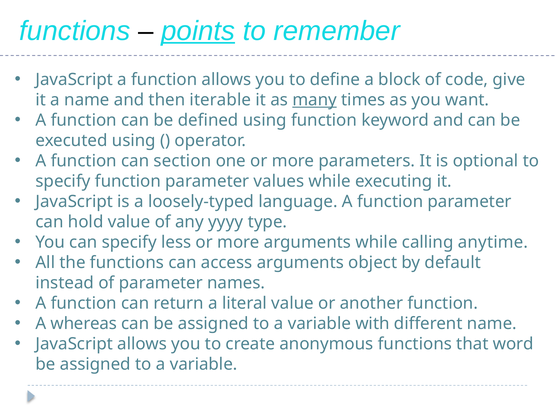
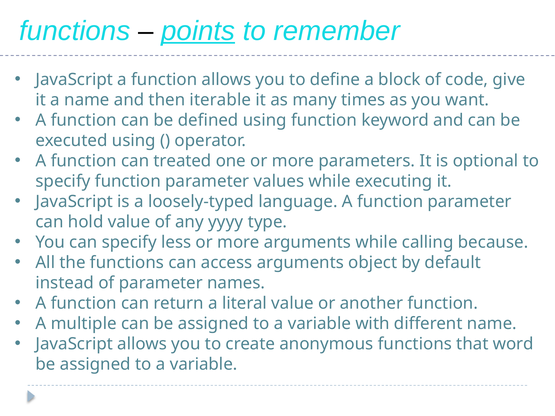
many underline: present -> none (315, 100)
section: section -> treated (182, 161)
anytime: anytime -> because (493, 242)
whereas: whereas -> multiple (84, 324)
